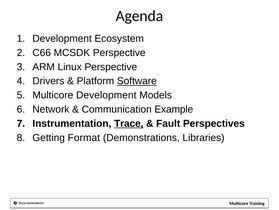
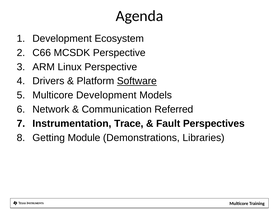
Example: Example -> Referred (174, 109)
Trace underline: present -> none (129, 123)
Format: Format -> Module (84, 137)
